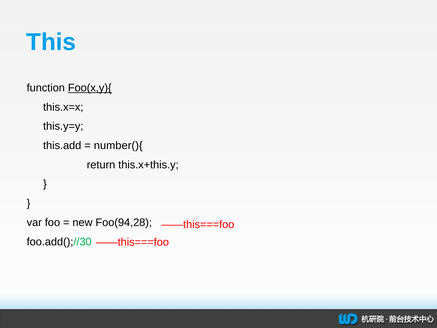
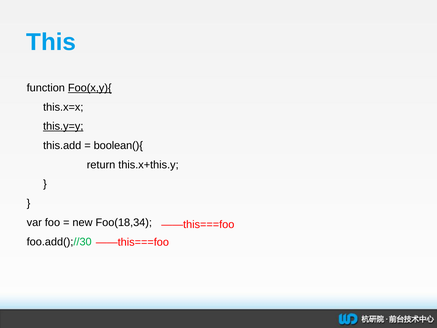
this.y=y underline: none -> present (63, 126)
number(){: number(){ -> boolean(){ (118, 145)
Foo(94,28: Foo(94,28 -> Foo(18,34 (124, 222)
